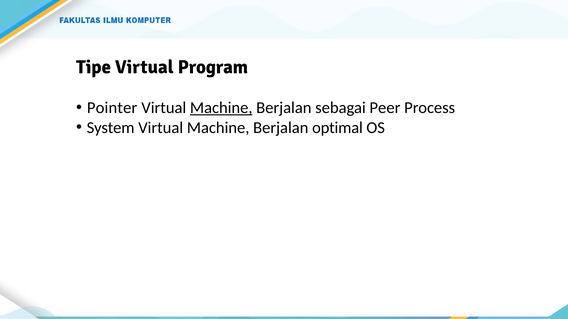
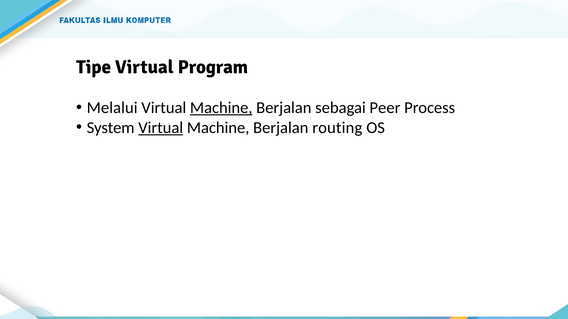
Pointer: Pointer -> Melalui (112, 108)
Virtual underline: none -> present (161, 128)
optimal: optimal -> routing (337, 128)
